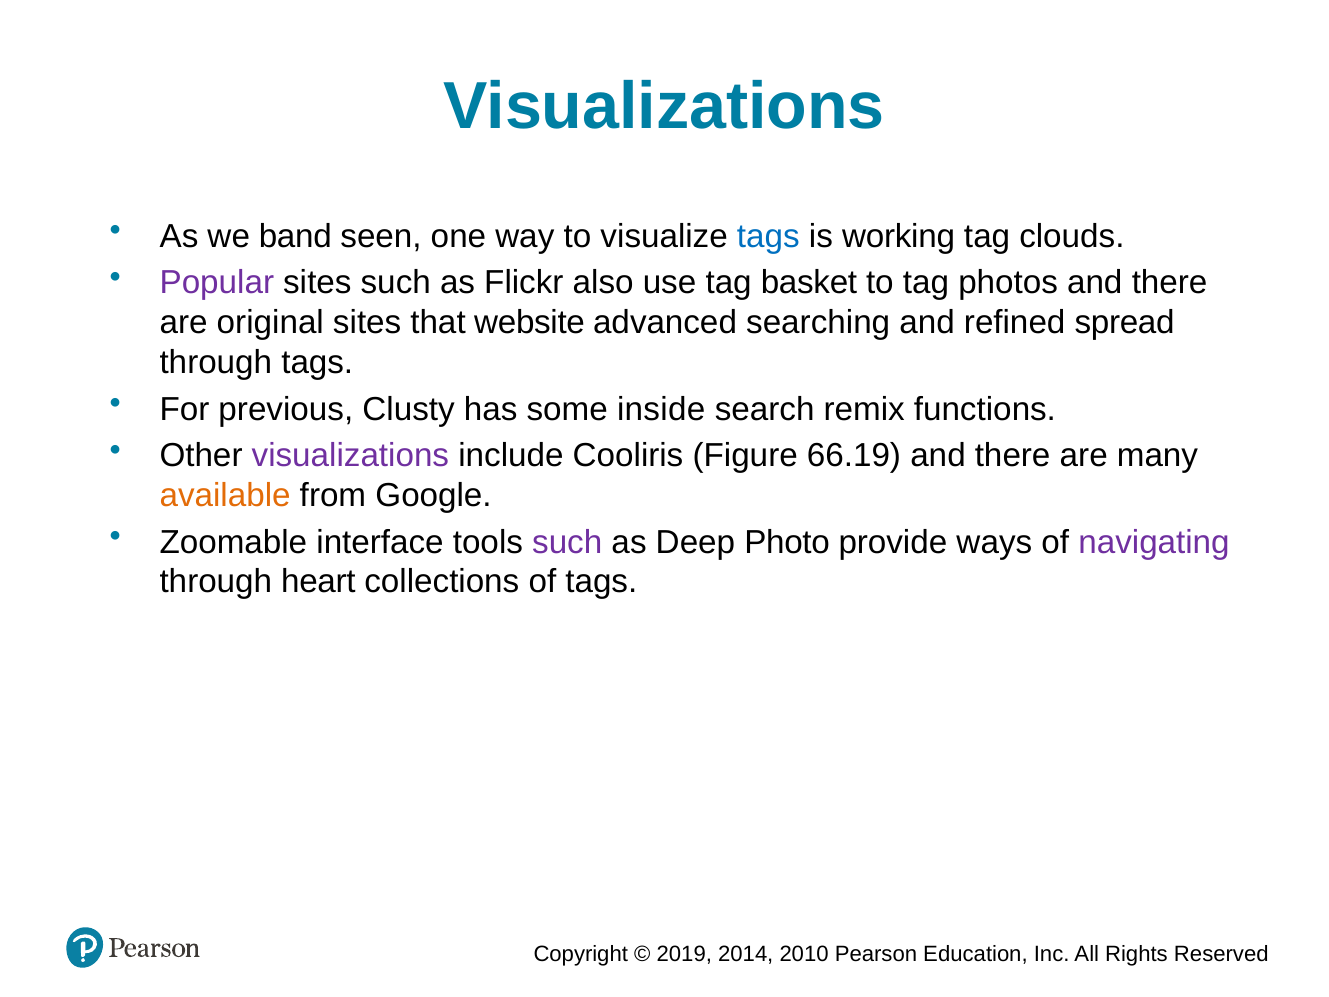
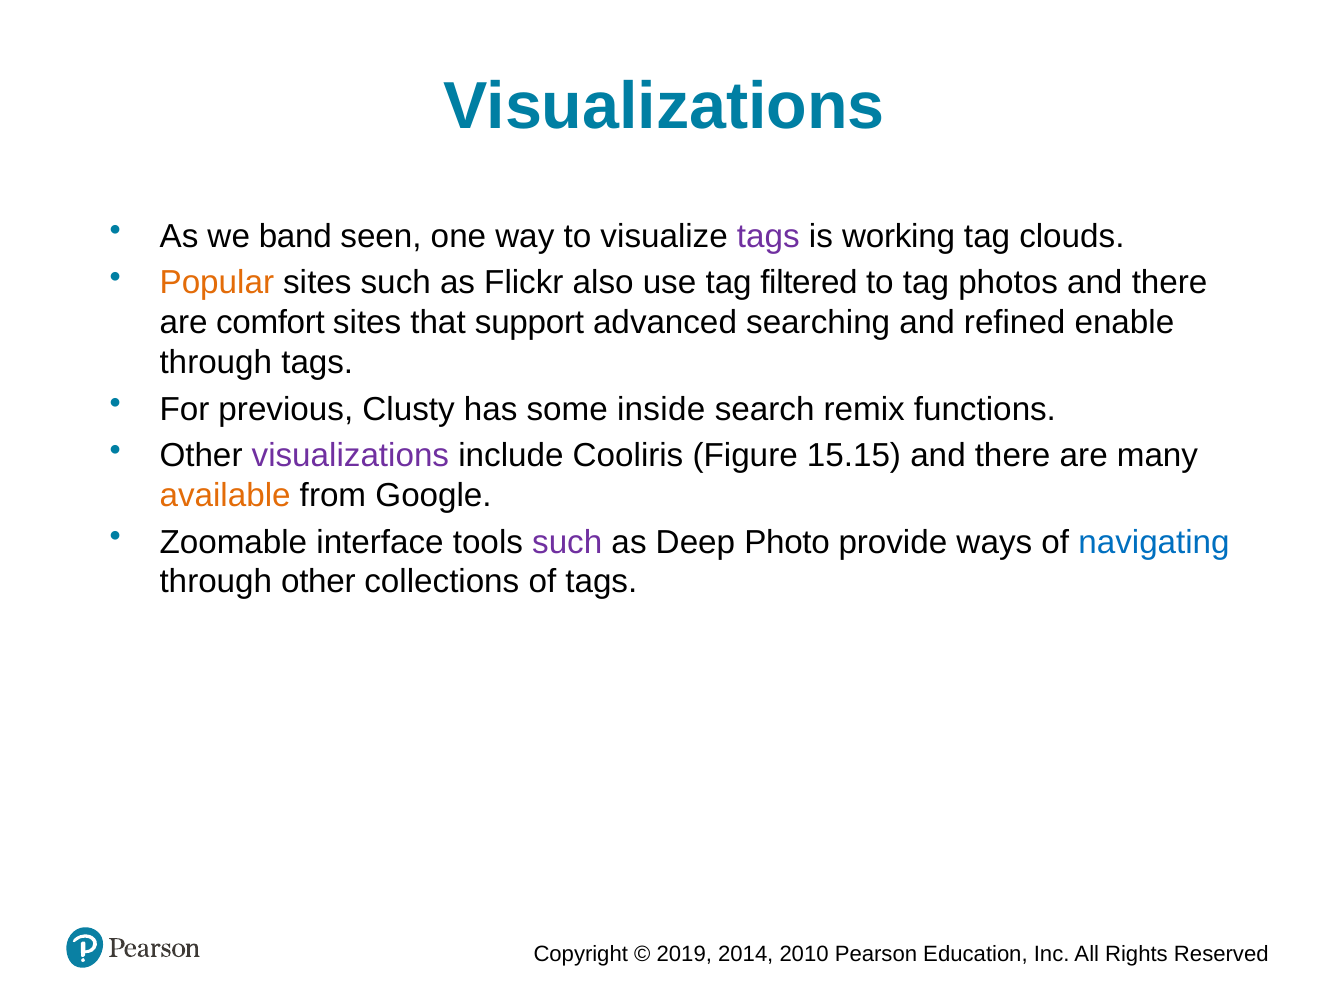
tags colour: blue -> purple (768, 236)
Popular colour: purple -> orange (217, 283)
basket: basket -> filtered (809, 283)
original: original -> comfort (270, 323)
website: website -> support (530, 323)
spread: spread -> enable (1124, 323)
66.19: 66.19 -> 15.15 (854, 456)
navigating colour: purple -> blue (1154, 542)
through heart: heart -> other (318, 582)
